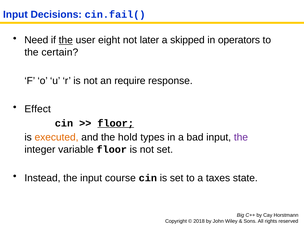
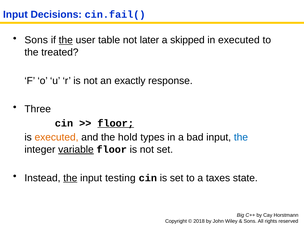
Need: Need -> Sons (36, 40)
eight: eight -> table (109, 40)
in operators: operators -> executed (239, 40)
certain: certain -> treated (60, 52)
require: require -> exactly (130, 81)
Effect: Effect -> Three (38, 109)
the colour: purple -> blue (241, 137)
variable underline: none -> present (76, 150)
the underline: none -> present (70, 178)
course: course -> testing (120, 178)
